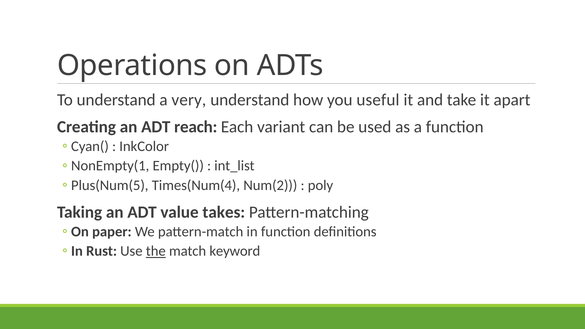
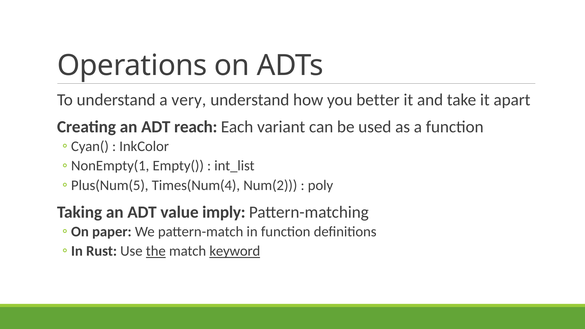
useful: useful -> better (378, 100)
takes: takes -> imply (224, 212)
keyword underline: none -> present (235, 251)
